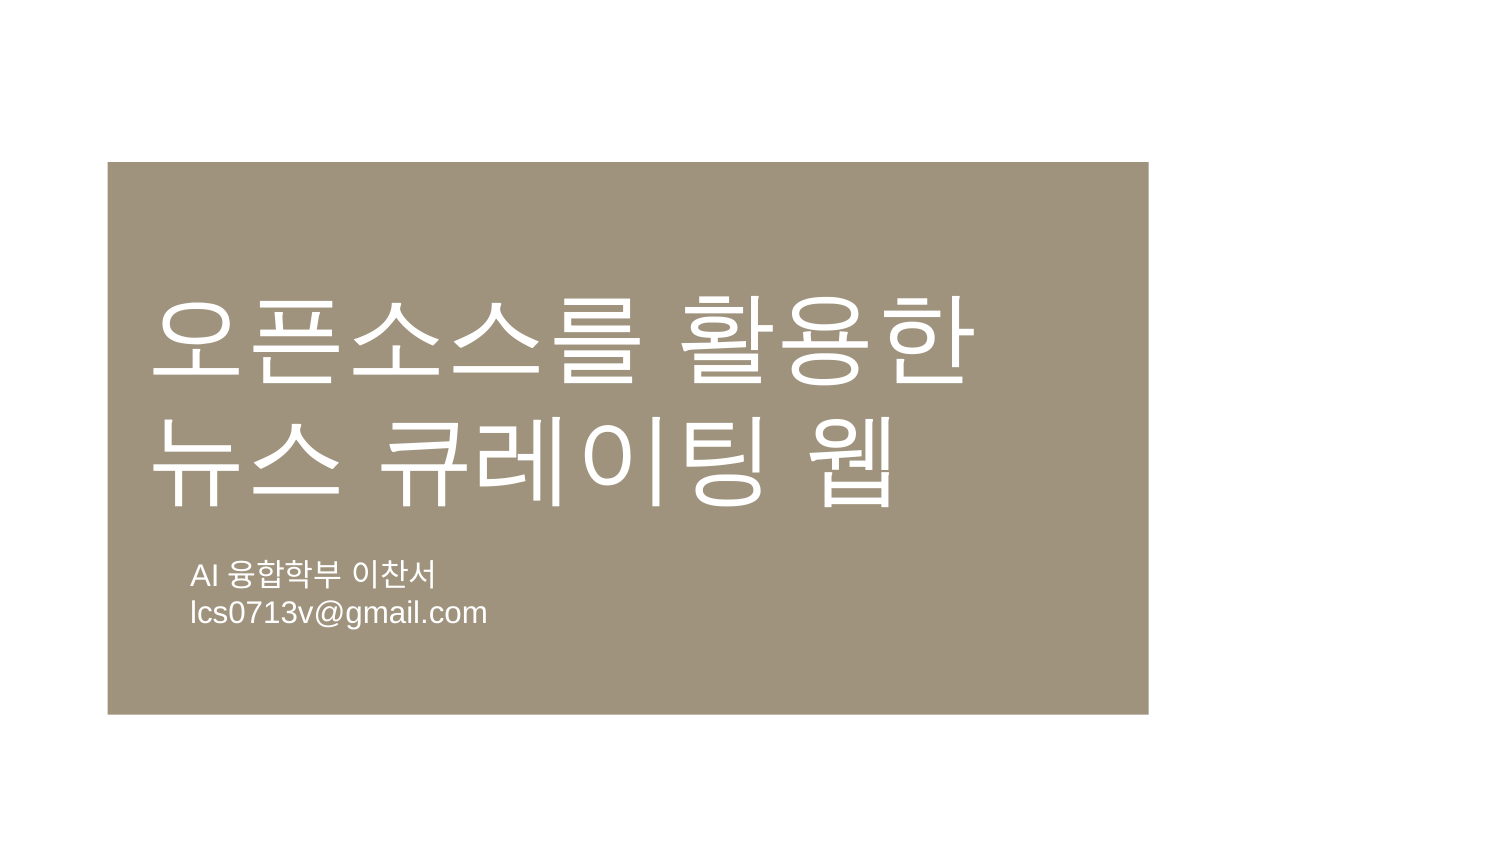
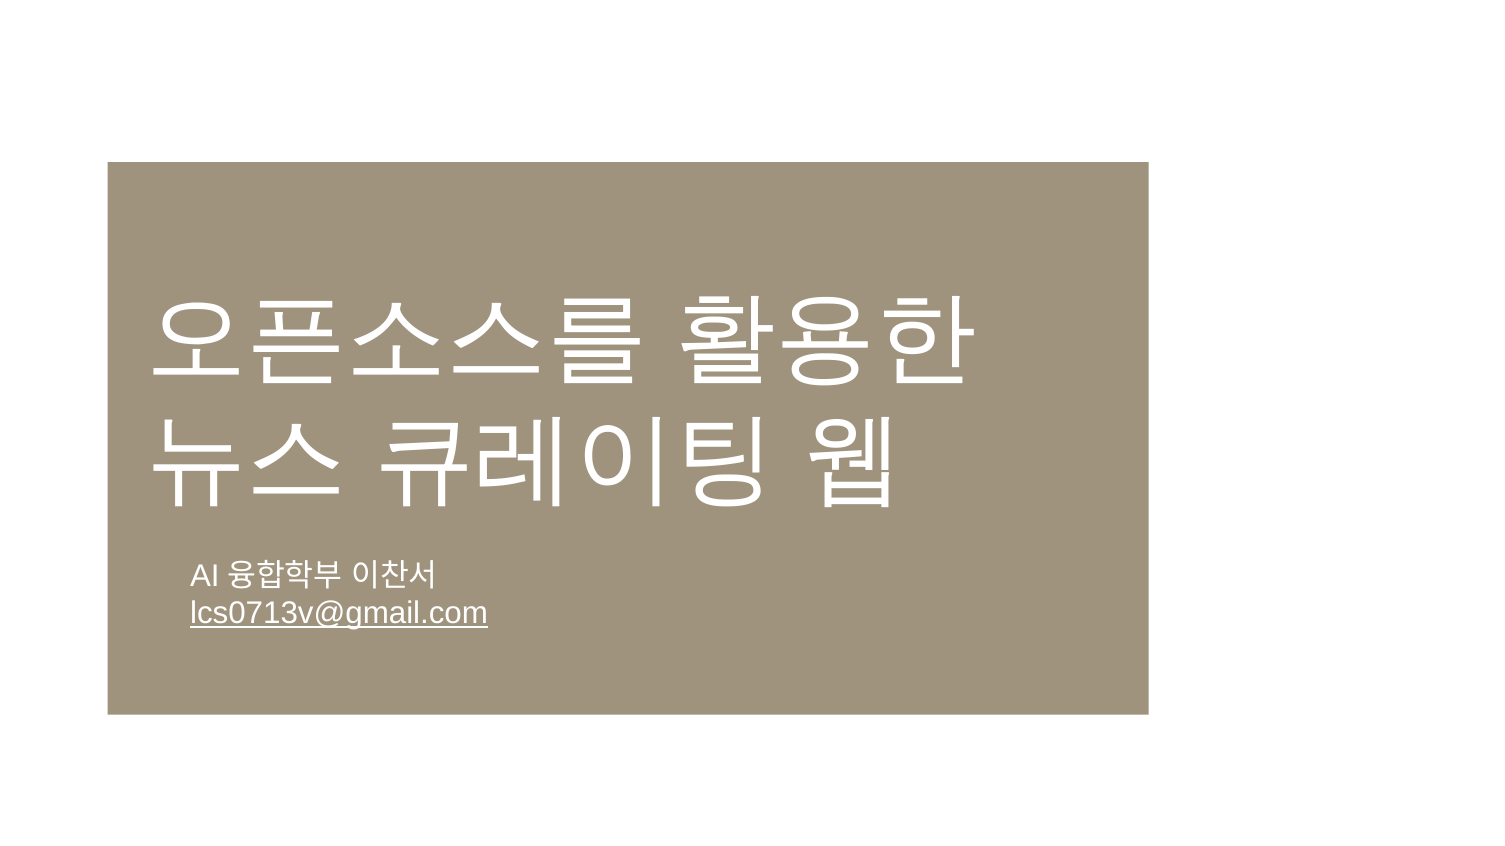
lcs0713v@gmail.com underline: none -> present (339, 614)
